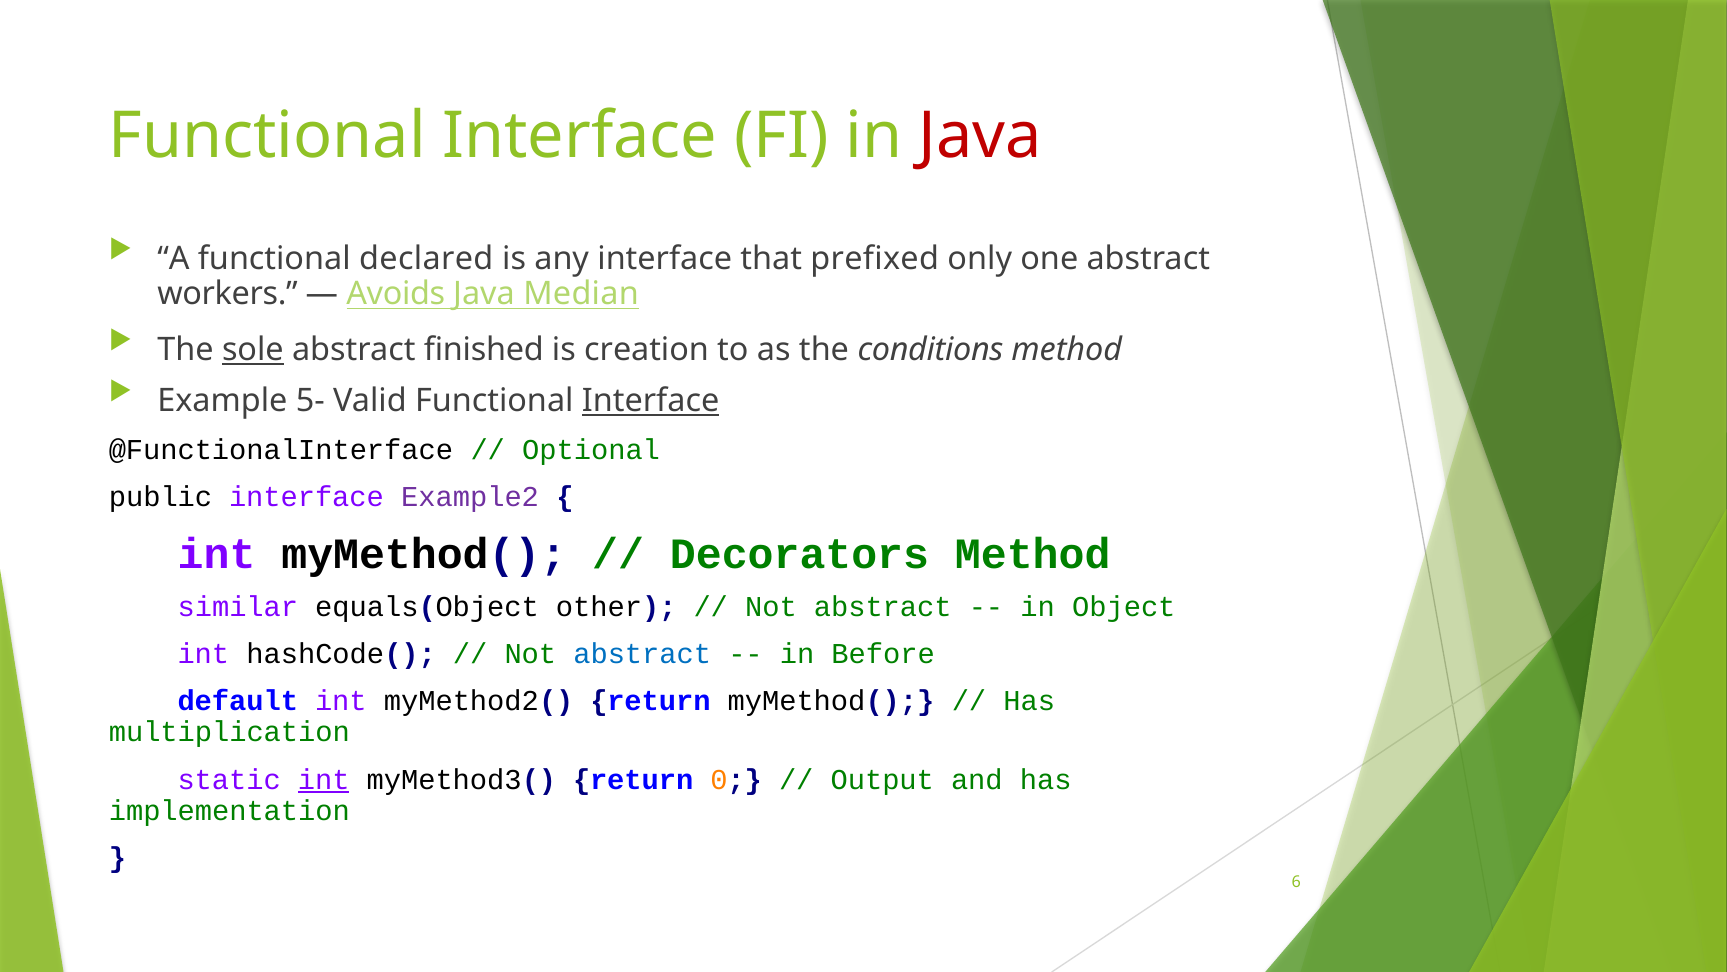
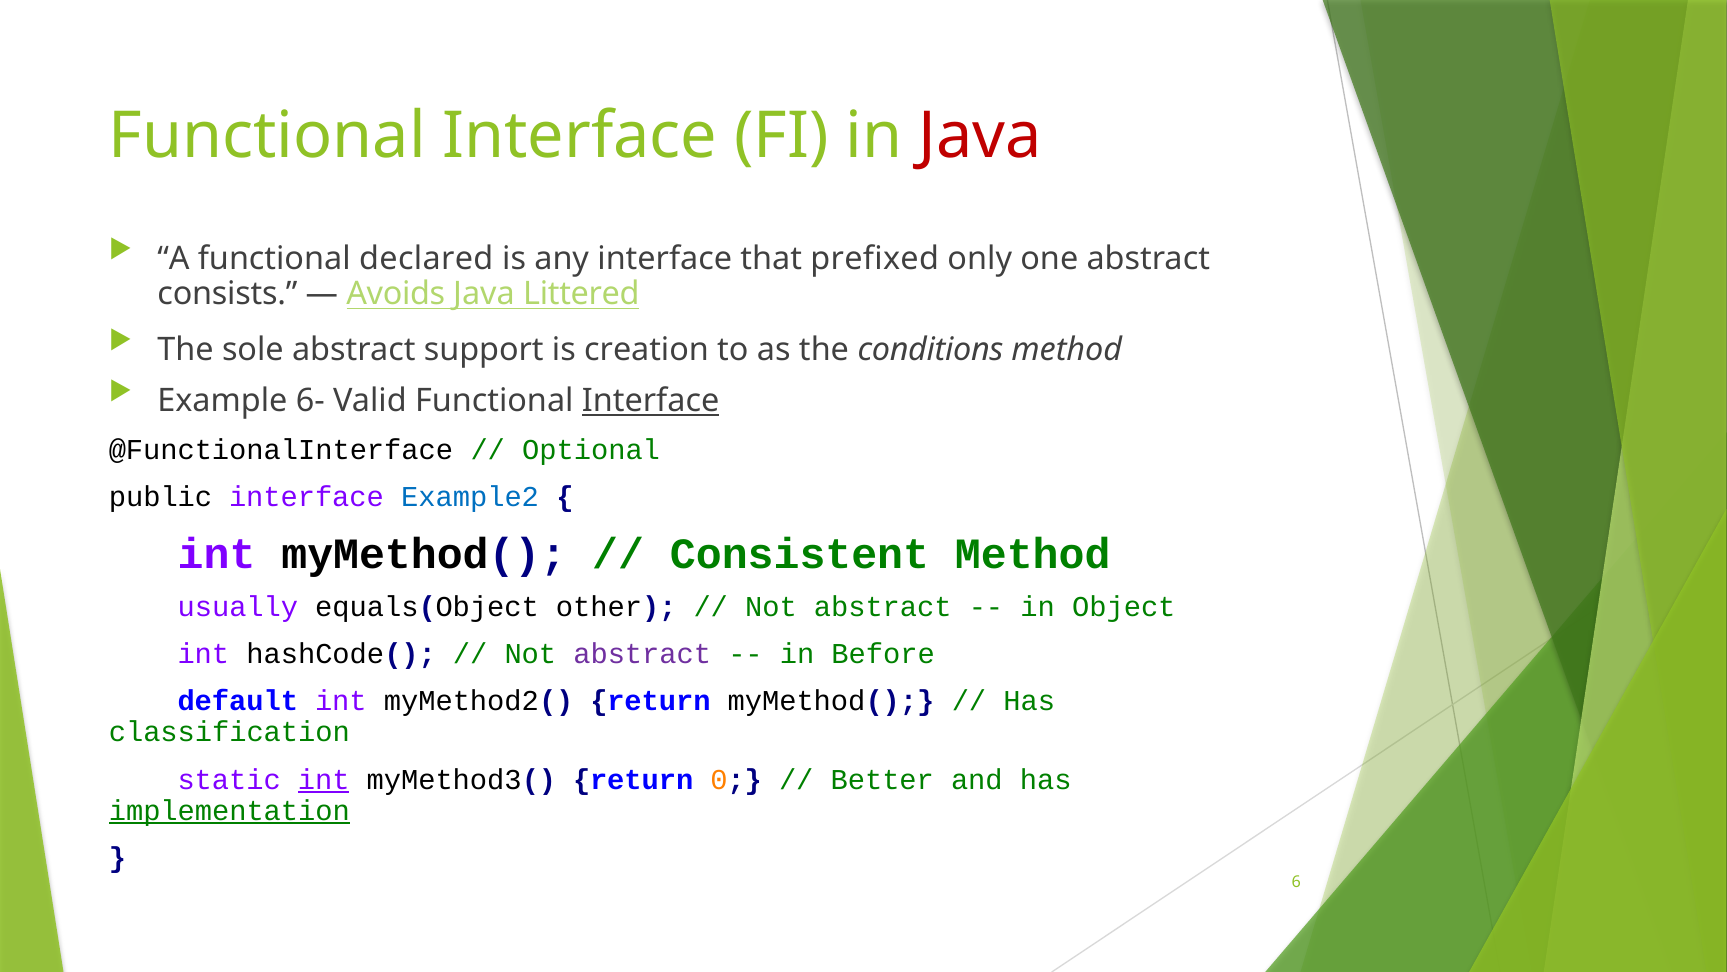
workers: workers -> consists (227, 294)
Median: Median -> Littered (581, 294)
sole underline: present -> none (253, 349)
finished: finished -> support (484, 349)
5-: 5- -> 6- (310, 401)
Example2 colour: purple -> blue (470, 497)
Decorators: Decorators -> Consistent (800, 553)
similar: similar -> usually (238, 607)
abstract colour: blue -> purple (642, 654)
multiplication: multiplication -> classification (229, 732)
Output: Output -> Better (882, 779)
implementation underline: none -> present (229, 810)
